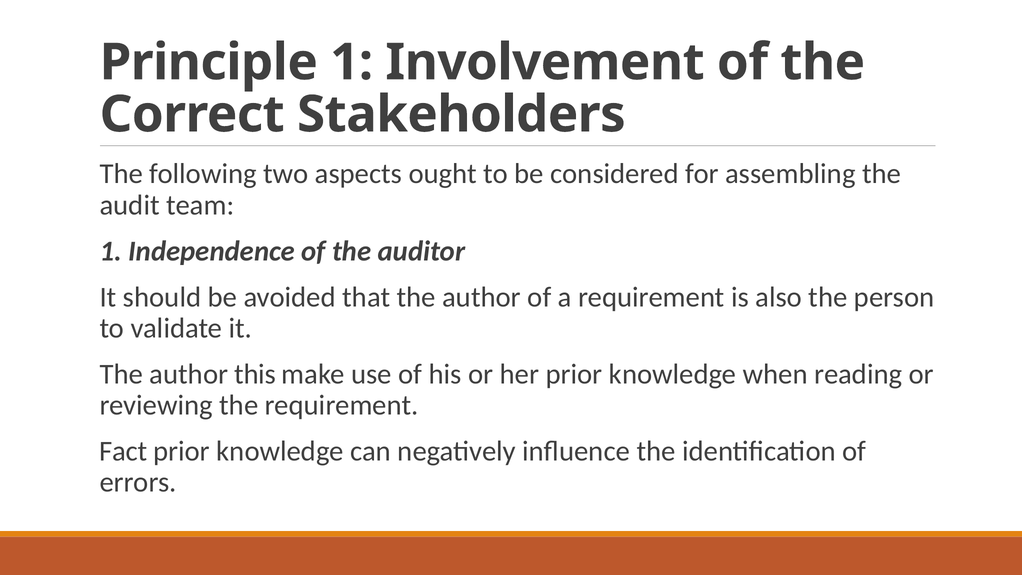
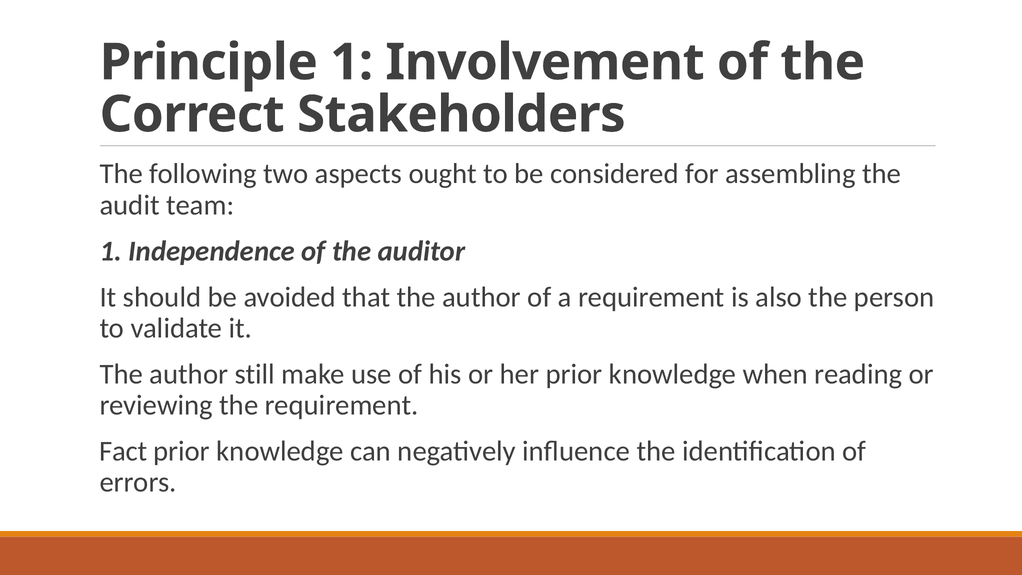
this: this -> still (255, 374)
